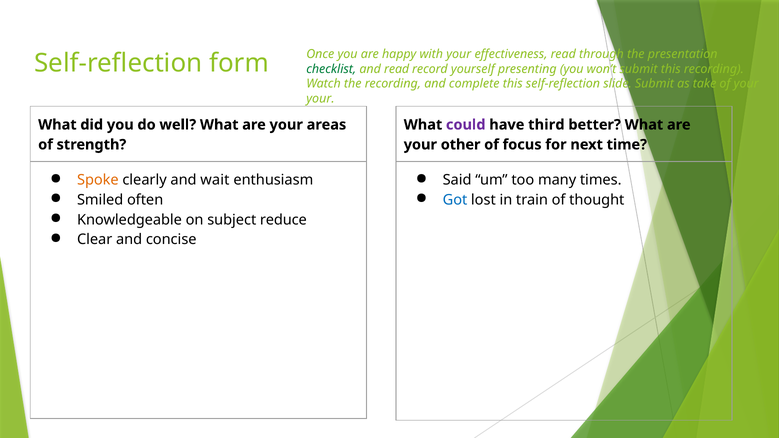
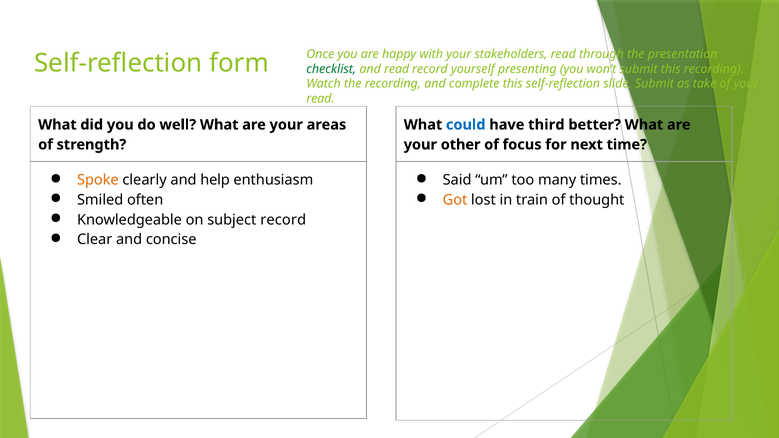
effectiveness: effectiveness -> stakeholders (511, 54)
your: your -> read (320, 99)
could colour: purple -> blue (466, 125)
wait: wait -> help (215, 180)
Got colour: blue -> orange (455, 200)
subject reduce: reduce -> record (283, 220)
